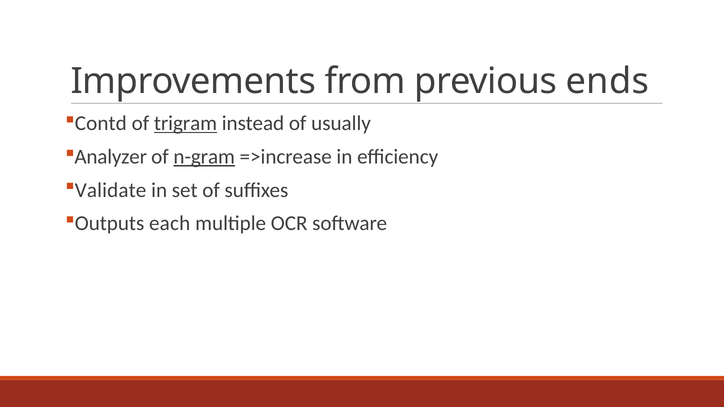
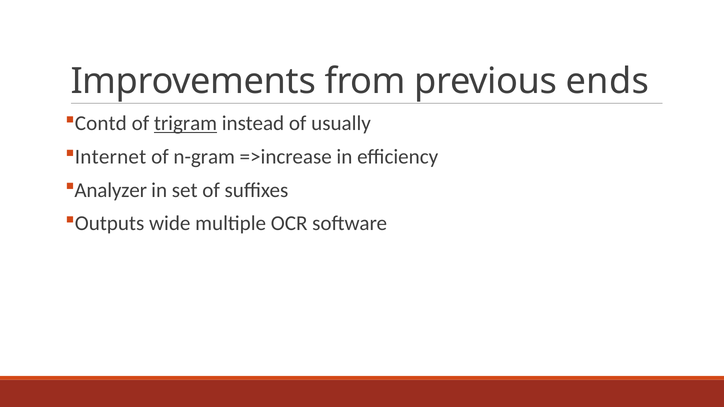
Analyzer: Analyzer -> Internet (111, 157)
n-gram underline: present -> none (204, 157)
Validate: Validate -> Analyzer (111, 190)
each: each -> wide (170, 224)
